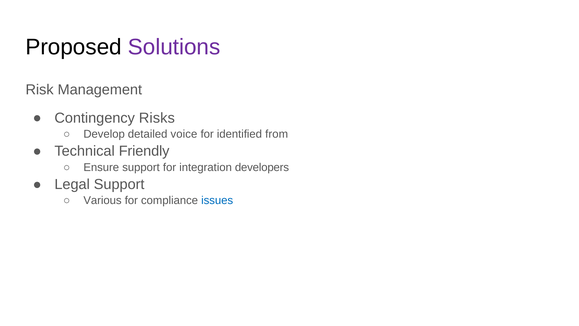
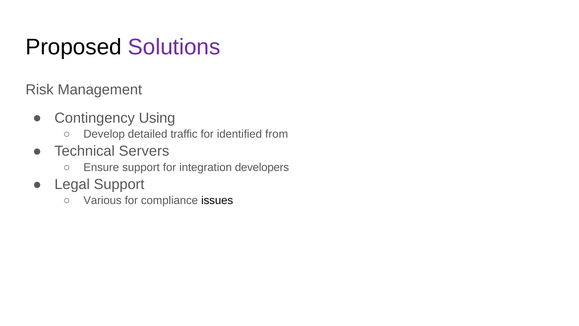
Risks: Risks -> Using (157, 118)
voice: voice -> traffic (184, 134)
Friendly: Friendly -> Servers (144, 151)
issues colour: blue -> black (217, 200)
